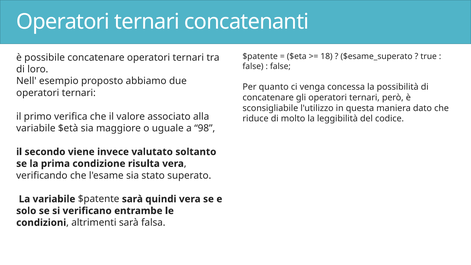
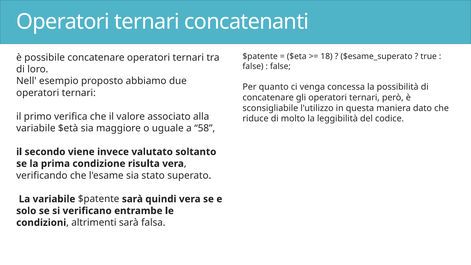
98: 98 -> 58 (205, 128)
